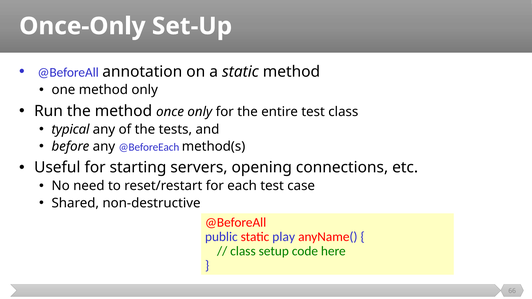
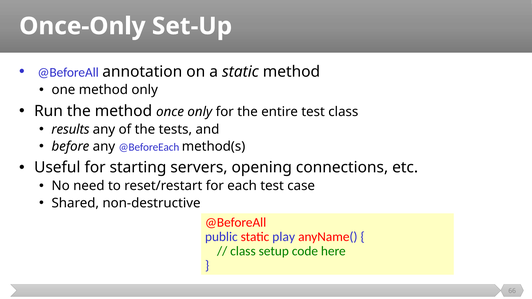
typical: typical -> results (70, 129)
